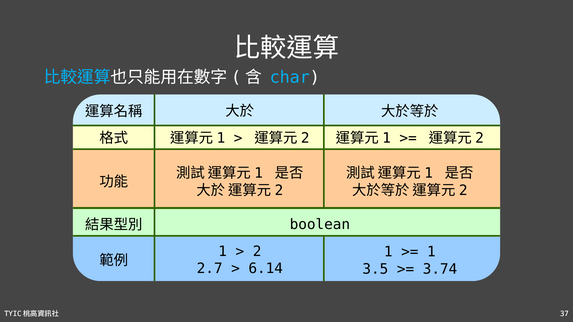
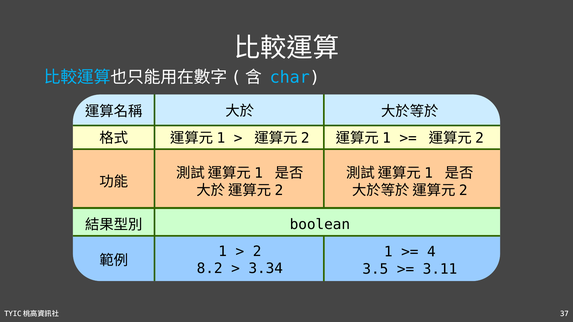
1: 1 -> 4 (431, 252)
2.7: 2.7 -> 8.2 (210, 269)
6.14: 6.14 -> 3.34 (266, 269)
3.74: 3.74 -> 3.11 (440, 269)
